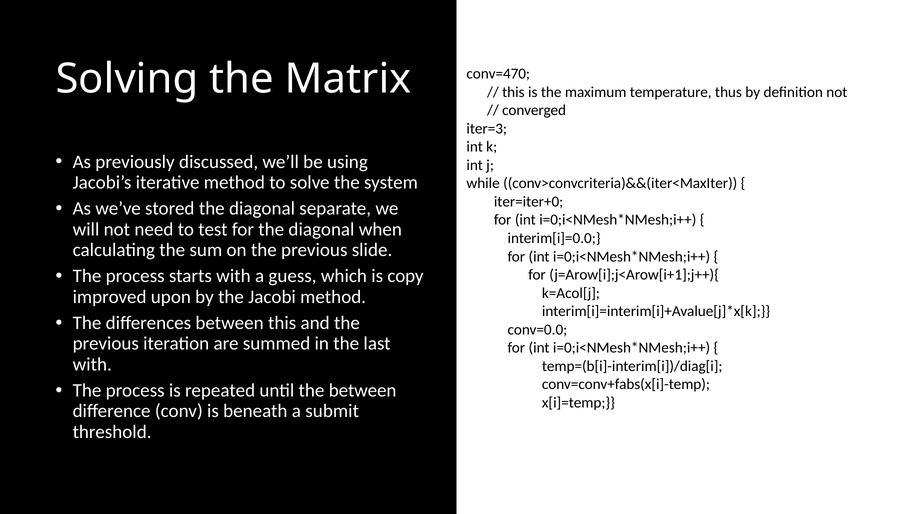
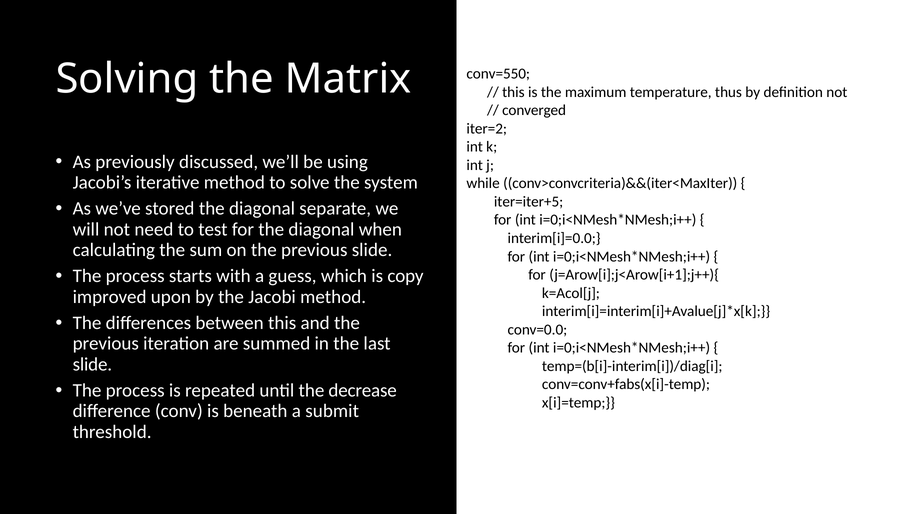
conv=470: conv=470 -> conv=550 (498, 74)
iter=3: iter=3 -> iter=2 (487, 129)
iter=iter+0: iter=iter+0 -> iter=iter+5 (529, 202)
with: with -> slide (92, 364)
the between: between -> decrease (363, 391)
